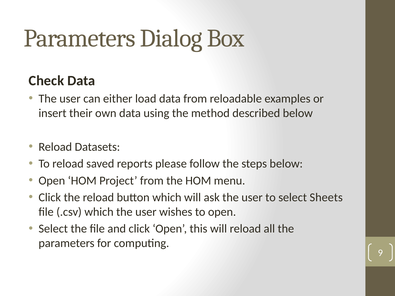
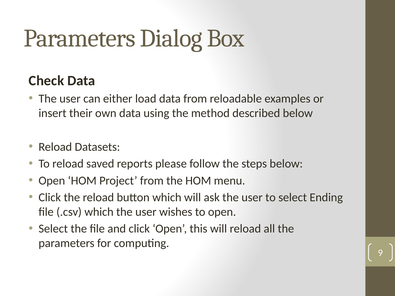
Sheets: Sheets -> Ending (326, 198)
